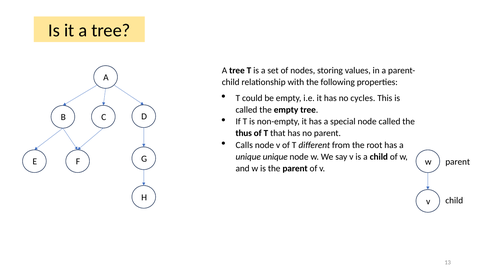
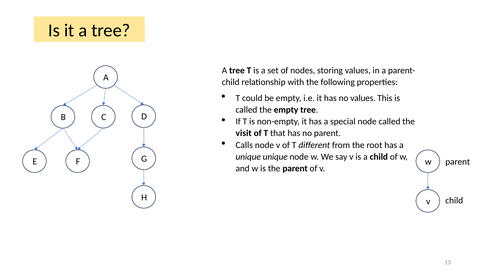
no cycles: cycles -> values (363, 98)
thus: thus -> visit (244, 133)
